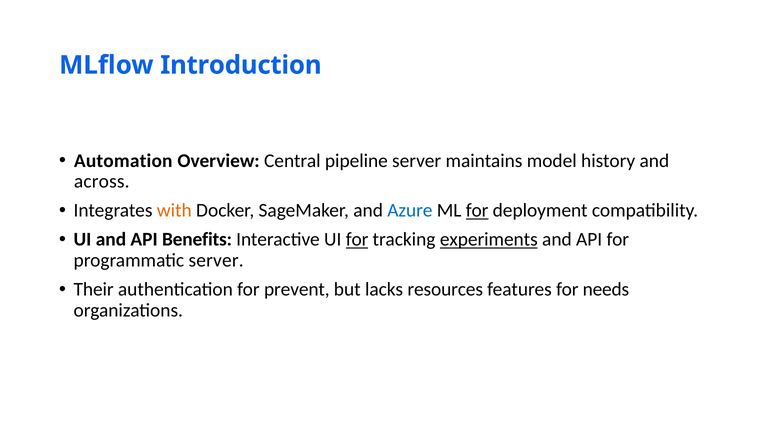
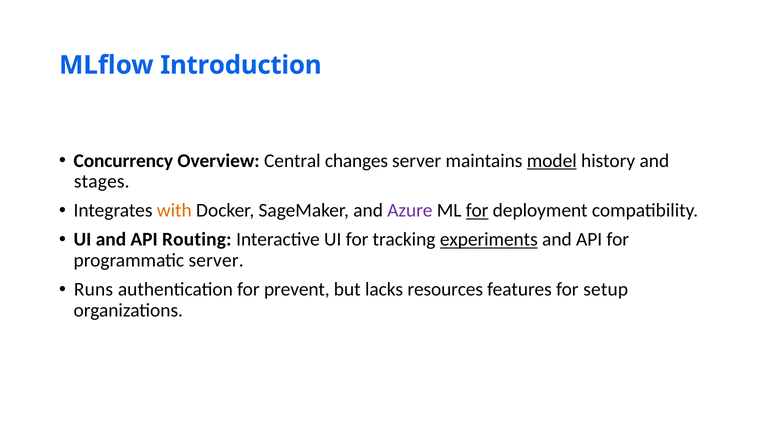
Automation: Automation -> Concurrency (123, 161)
pipeline: pipeline -> changes (356, 161)
model underline: none -> present (552, 161)
across: across -> stages (102, 182)
Azure colour: blue -> purple (410, 211)
Benefits: Benefits -> Routing (197, 240)
for underline: present -> none (357, 240)
Their: Their -> Runs (93, 289)
needs: needs -> setup (606, 289)
